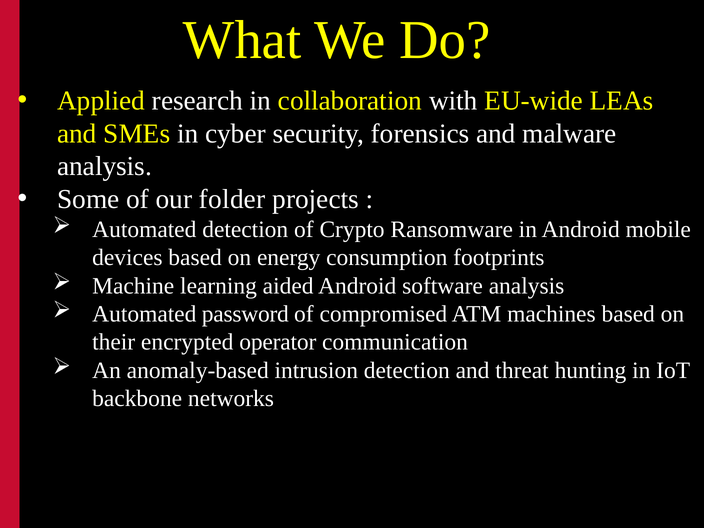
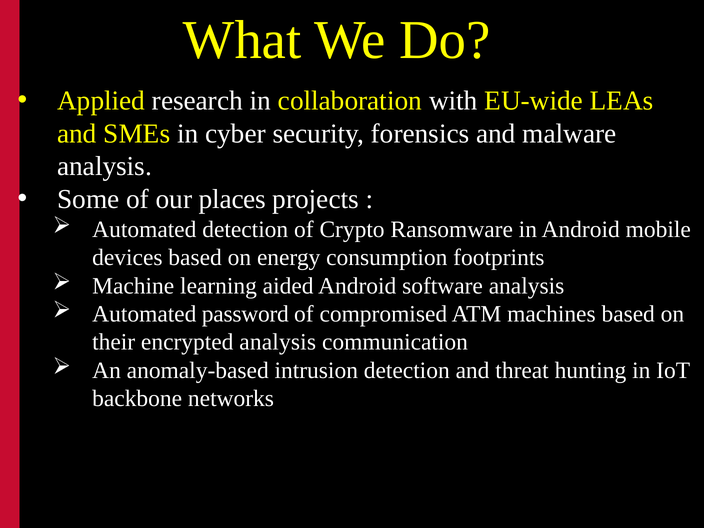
folder: folder -> places (232, 199)
encrypted operator: operator -> analysis (278, 342)
